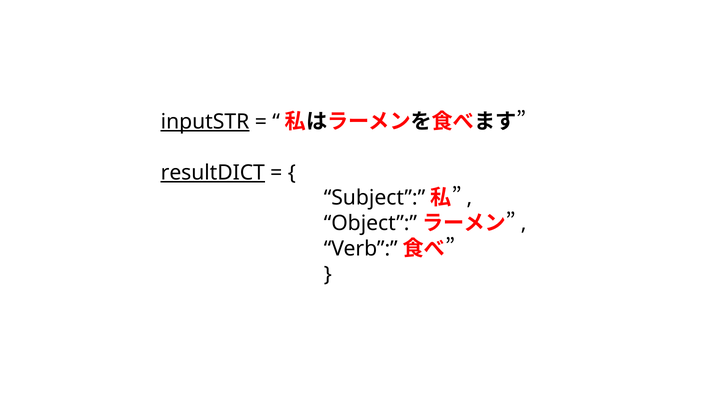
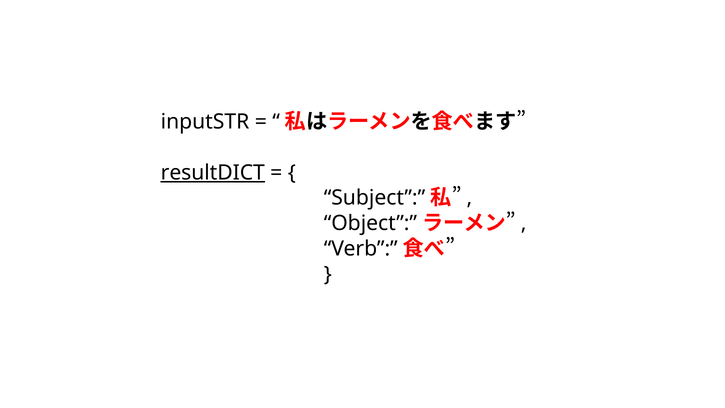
inputSTR underline: present -> none (205, 122)
